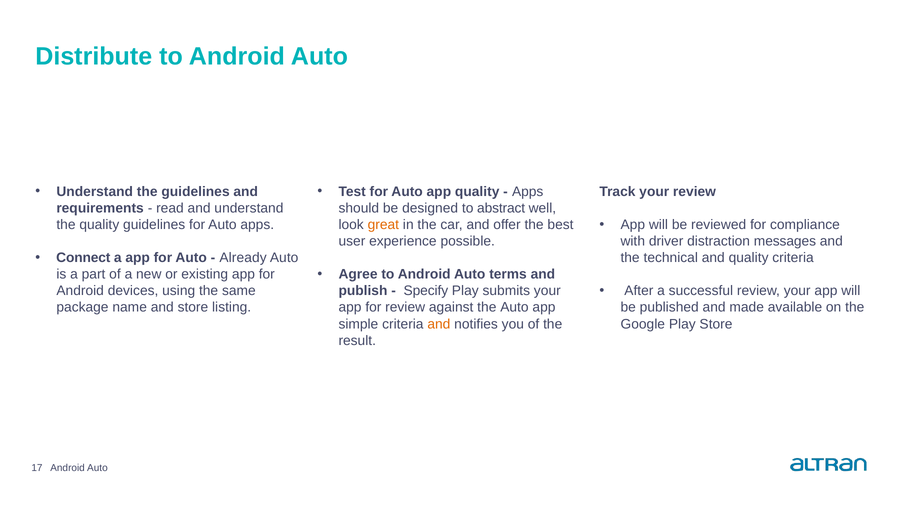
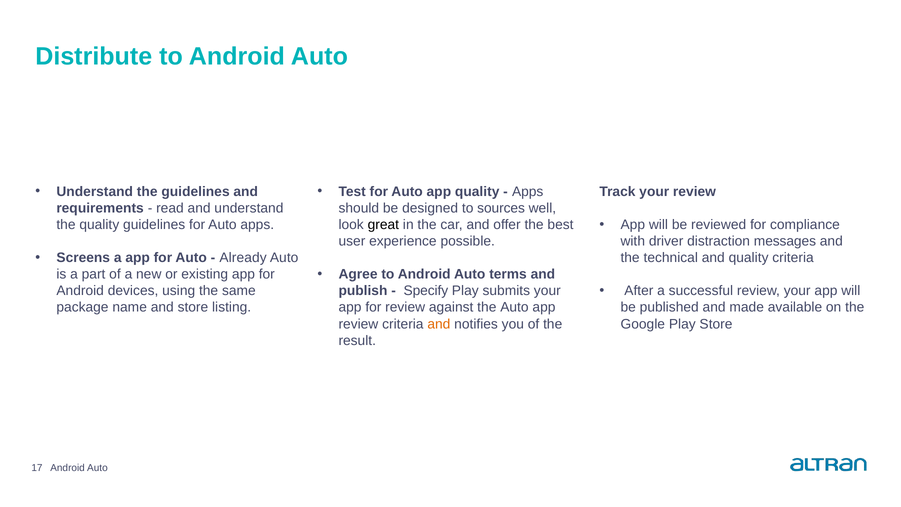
abstract: abstract -> sources (501, 208)
great colour: orange -> black (383, 225)
Connect: Connect -> Screens (83, 258)
simple: simple -> review (358, 324)
